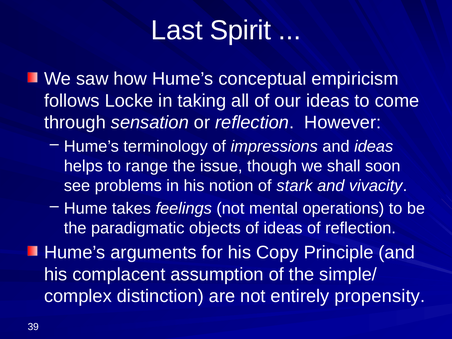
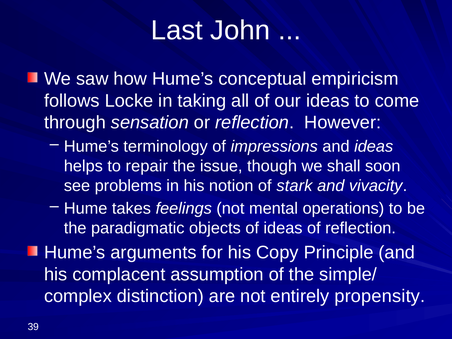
Spirit: Spirit -> John (240, 30)
range: range -> repair (147, 166)
